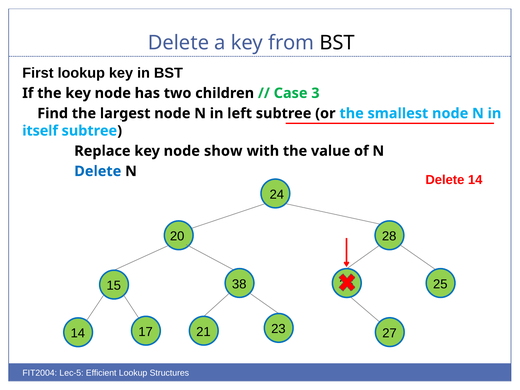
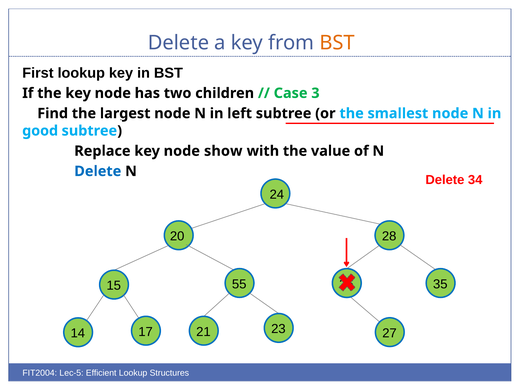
BST colour: black -> orange (337, 43)
itself: itself -> good (40, 131)
Delete 14: 14 -> 34 (475, 180)
25: 25 -> 35 (440, 284)
38: 38 -> 55 (239, 284)
